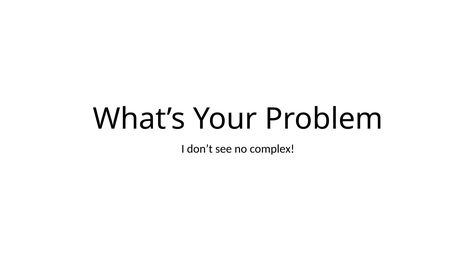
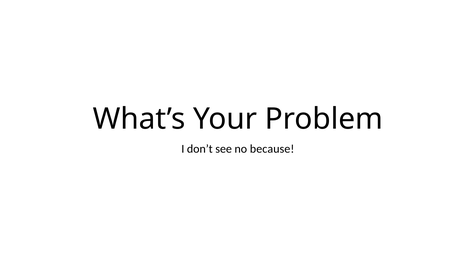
complex: complex -> because (272, 149)
